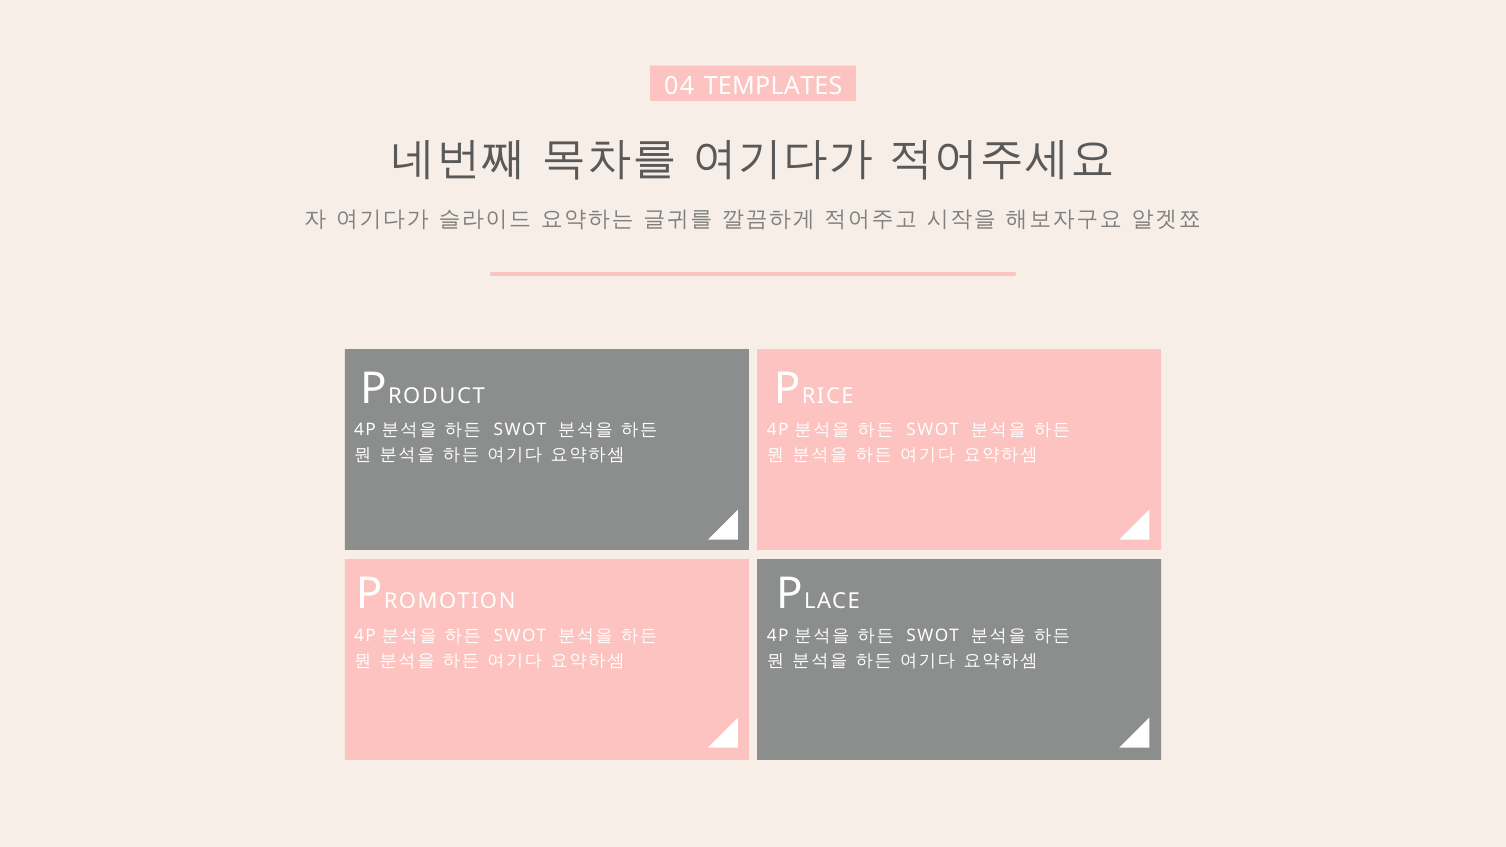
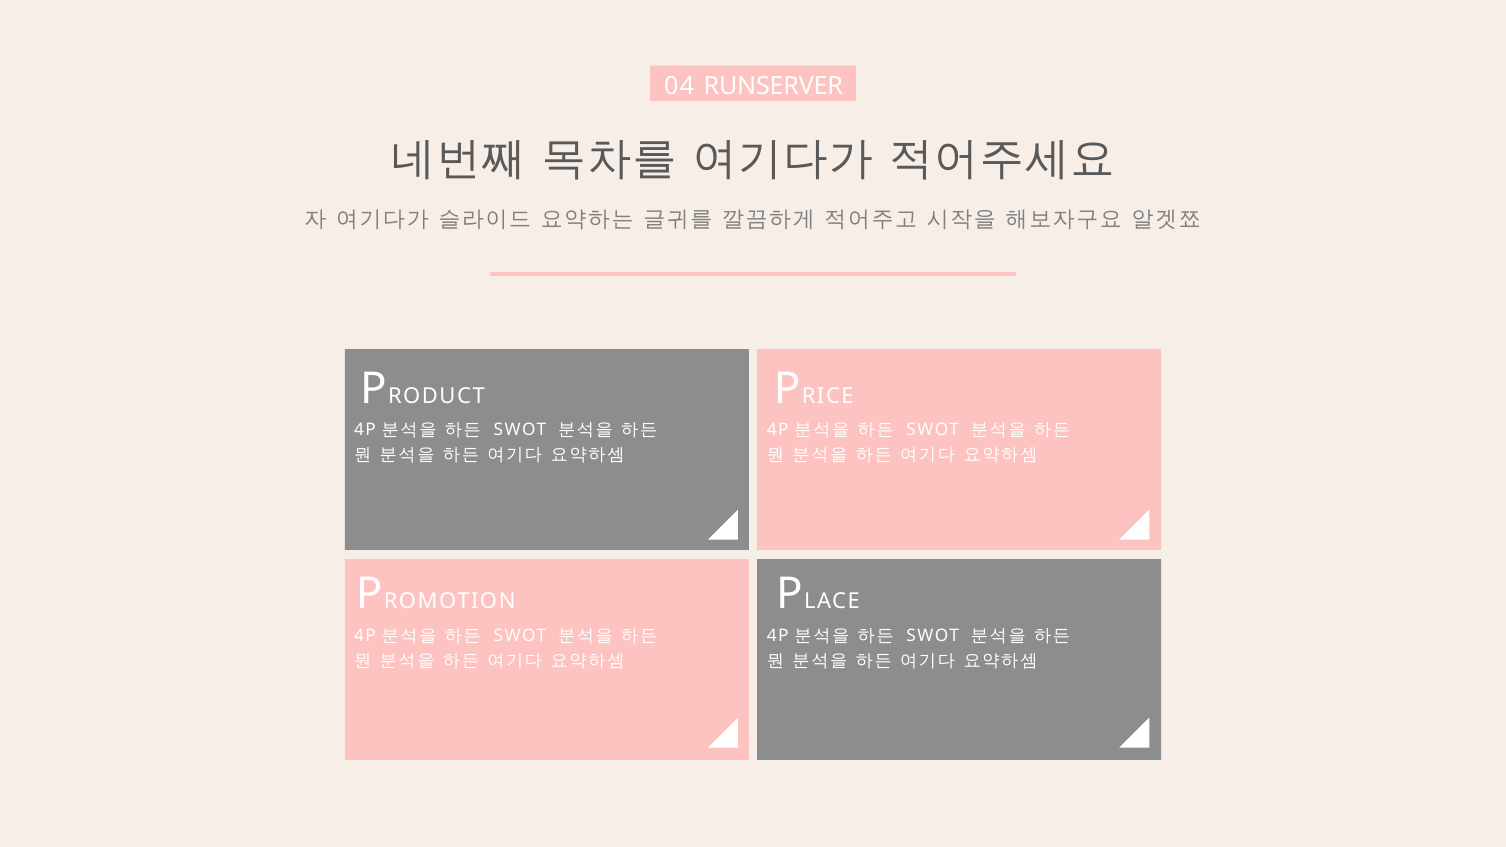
TEMPLATES: TEMPLATES -> RUNSERVER (773, 86)
